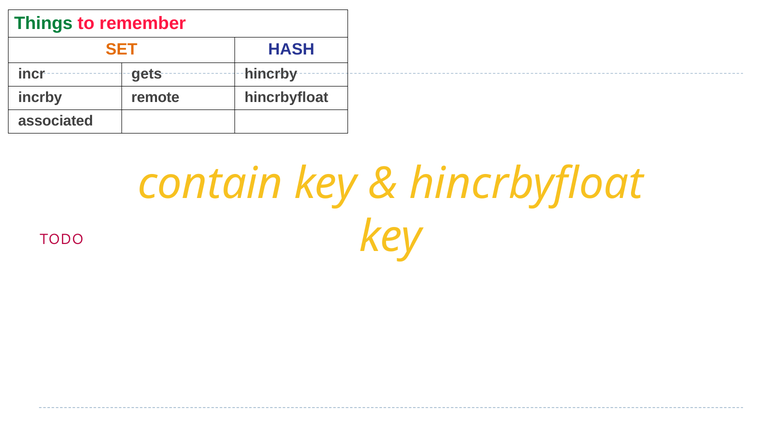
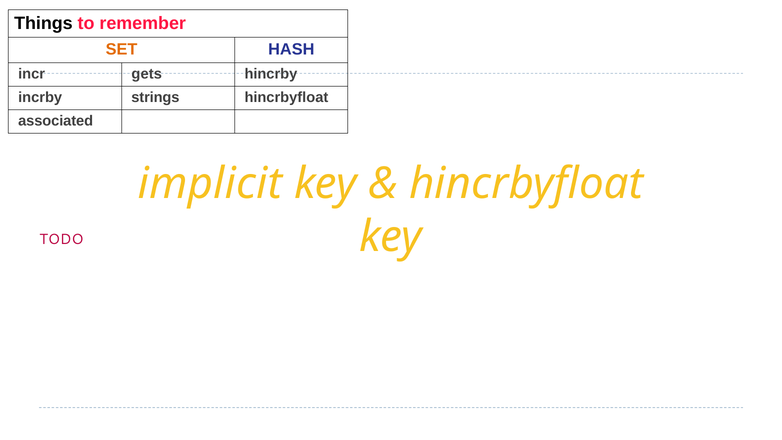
Things colour: green -> black (43, 23)
remote: remote -> strings (155, 98)
contain: contain -> implicit (210, 184)
